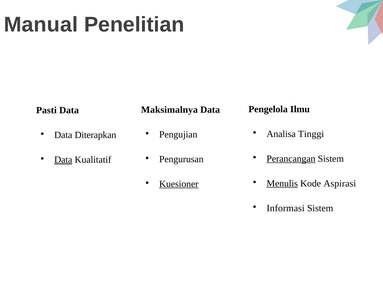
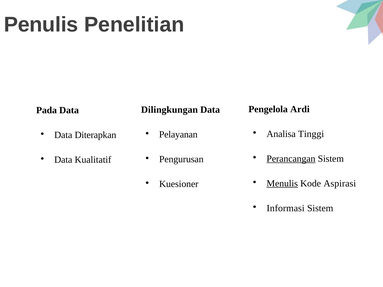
Manual: Manual -> Penulis (41, 25)
Ilmu: Ilmu -> Ardi (300, 109)
Maksimalnya: Maksimalnya -> Dilingkungan (169, 110)
Pasti: Pasti -> Pada (47, 110)
Pengujian: Pengujian -> Pelayanan (178, 135)
Data underline: present -> none (63, 160)
Kuesioner underline: present -> none (179, 184)
